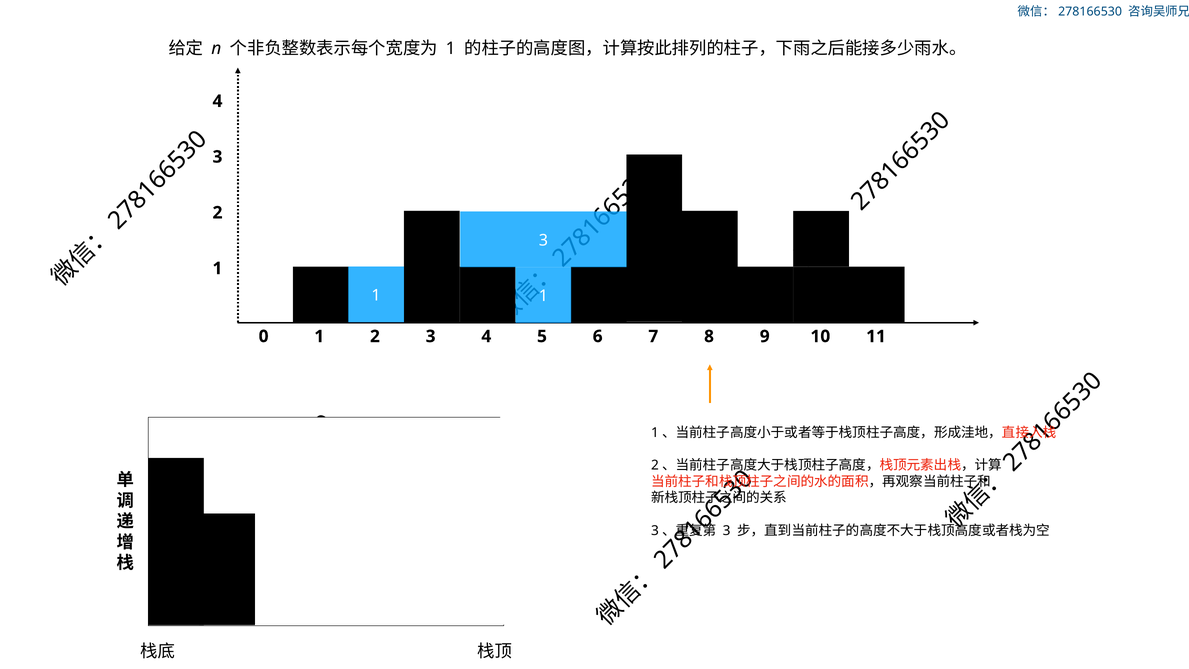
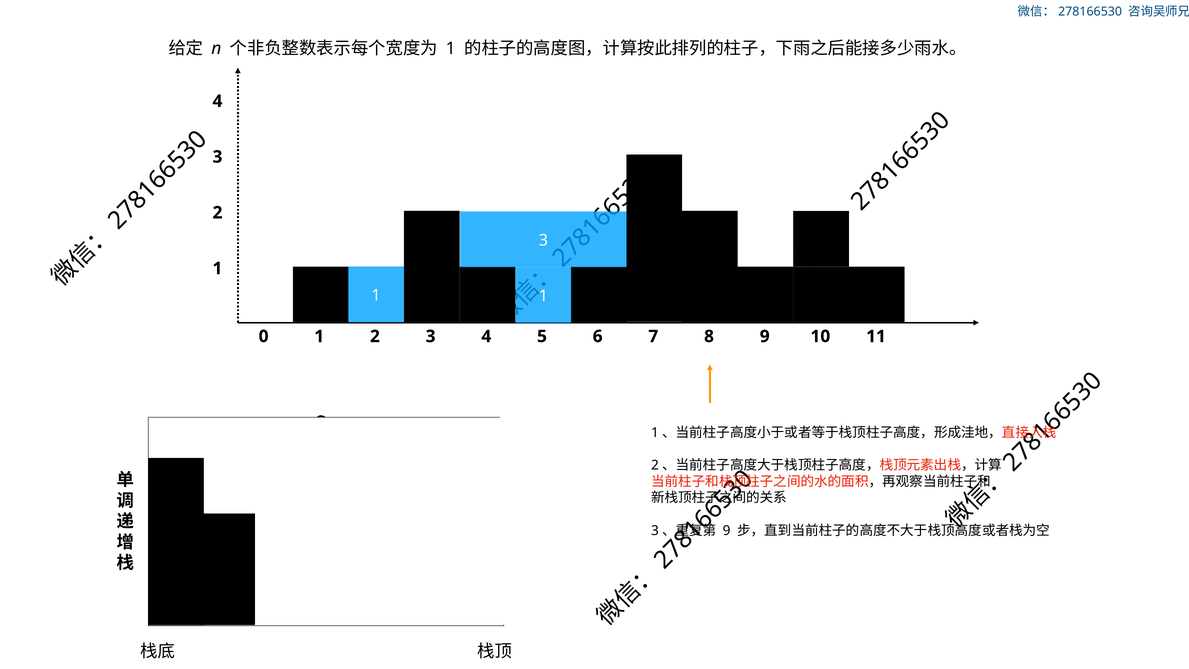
3: 3 -> 9 (727, 531)
